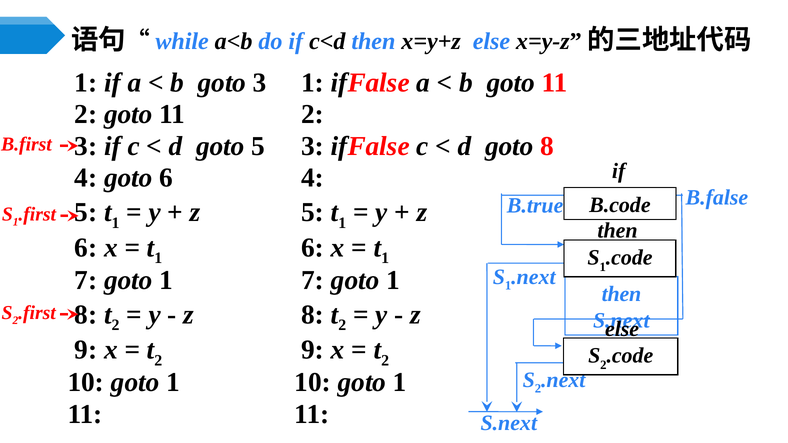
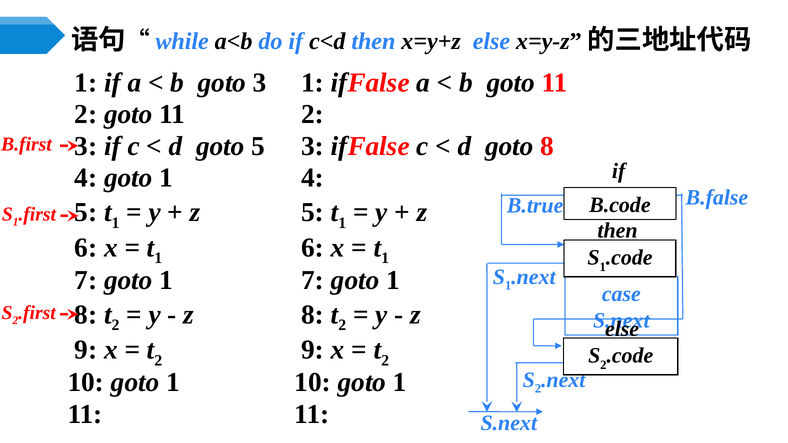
4 goto 6: 6 -> 1 (166, 178)
then: then -> case (621, 294)
